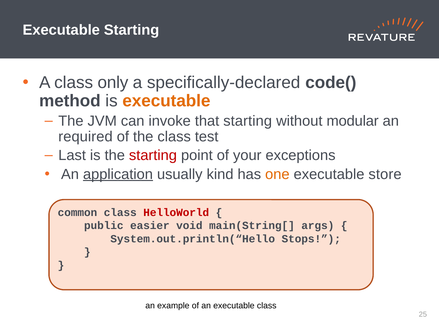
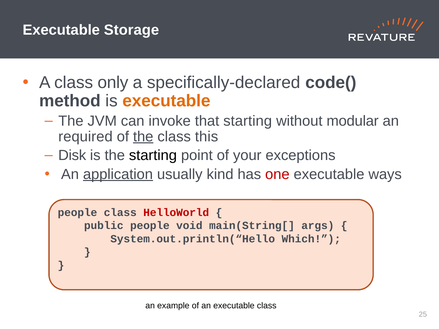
Executable Starting: Starting -> Storage (131, 30)
the underline: none -> present (143, 137)
test: test -> this (207, 137)
Last: Last -> Disk (72, 155)
starting colour: red -> black (153, 155)
one colour: orange -> red (277, 174)
store: store -> ways (385, 174)
common: common -> people (77, 213)
public easier: easier -> people (150, 226)
Stops: Stops -> Which (311, 239)
